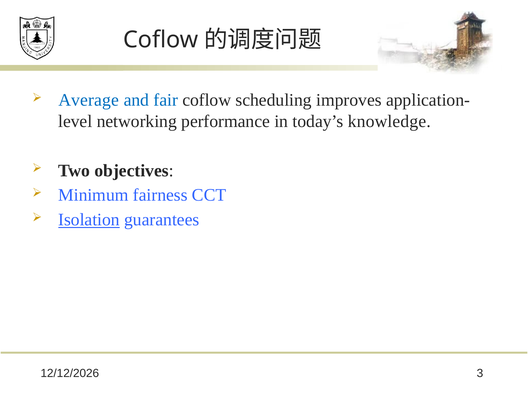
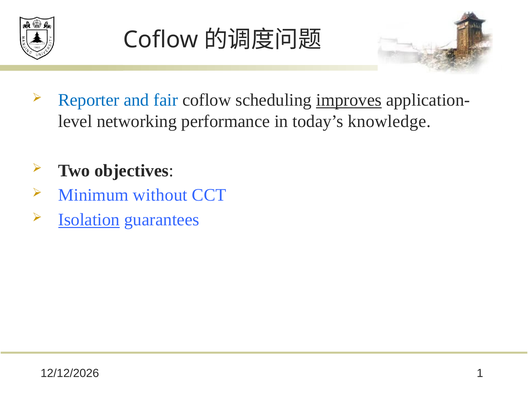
Average: Average -> Reporter (89, 100)
improves underline: none -> present (349, 100)
fairness: fairness -> without (160, 195)
3: 3 -> 1 (480, 373)
